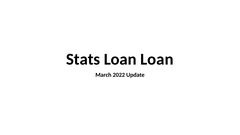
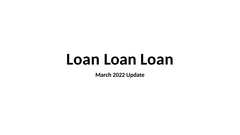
Stats: Stats -> Loan (83, 59)
